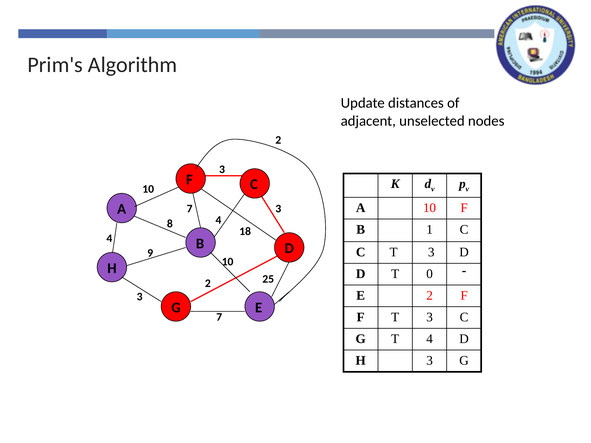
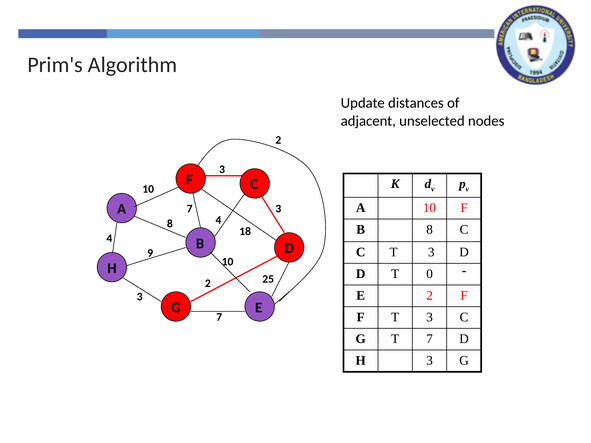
B 1: 1 -> 8 (430, 230)
T 4: 4 -> 7 (430, 339)
